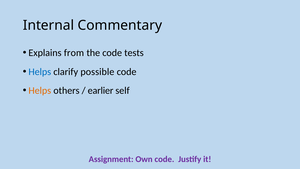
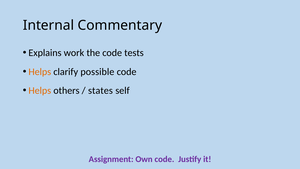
from: from -> work (74, 53)
Helps colour: blue -> orange (40, 72)
earlier: earlier -> states (100, 91)
